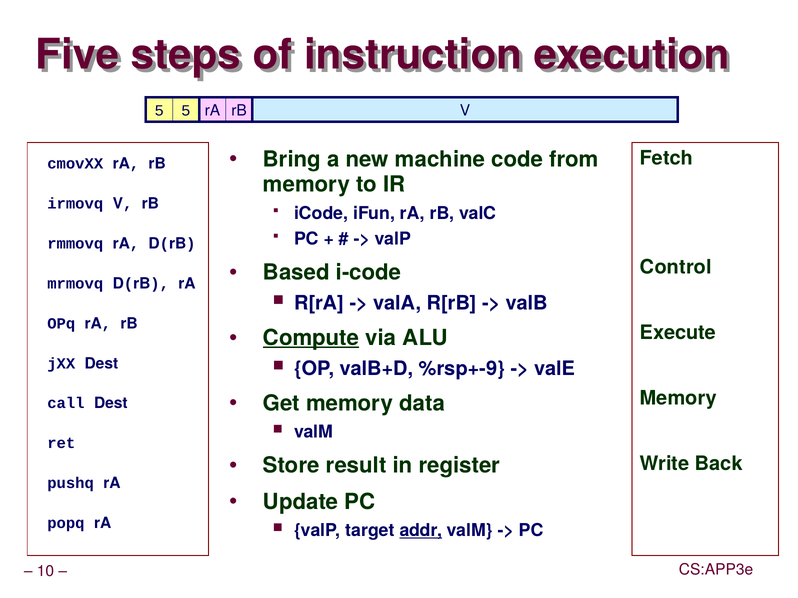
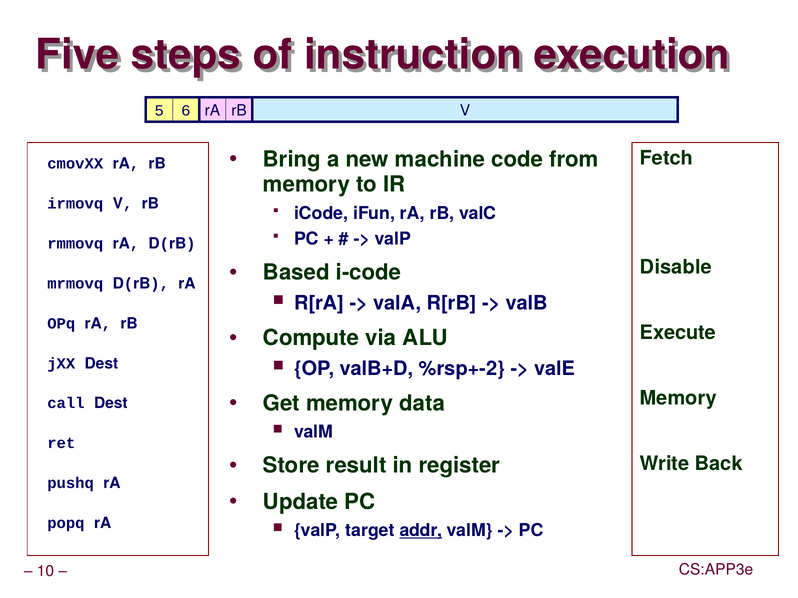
5 5: 5 -> 6 (186, 111)
Control: Control -> Disable (676, 267)
Compute underline: present -> none (311, 338)
%rsp+-9: %rsp+-9 -> %rsp+-2 (462, 369)
